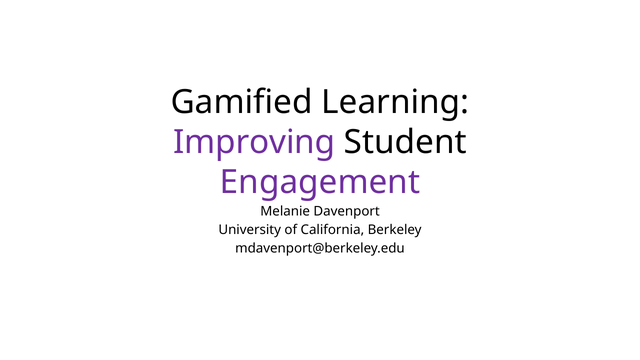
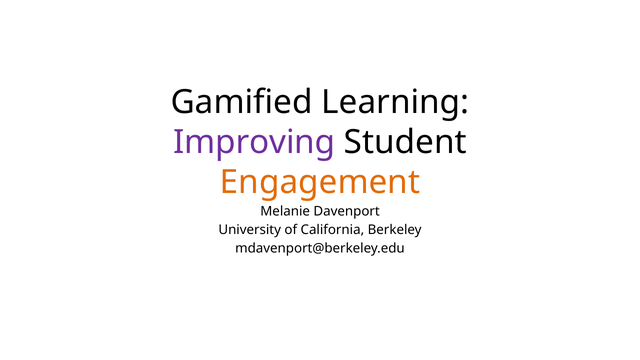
Engagement colour: purple -> orange (320, 182)
